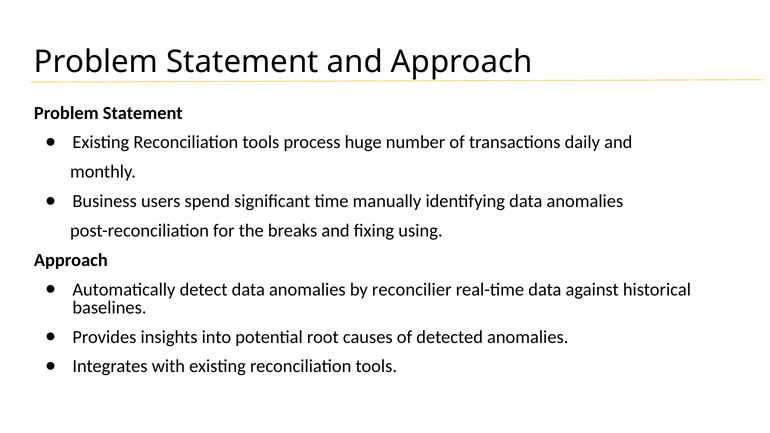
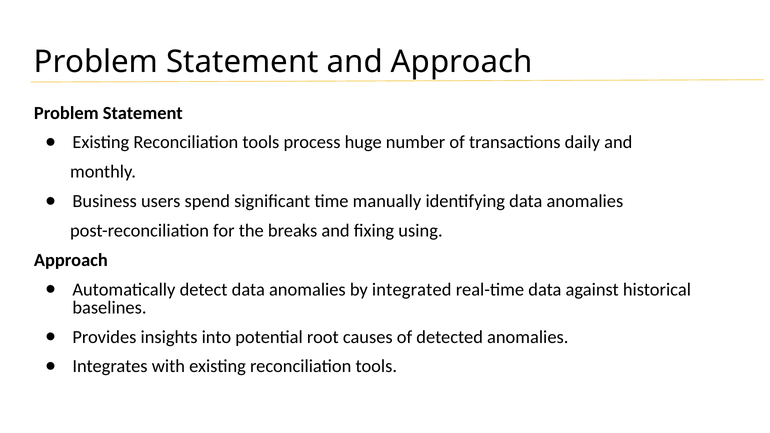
reconcilier: reconcilier -> integrated (412, 290)
